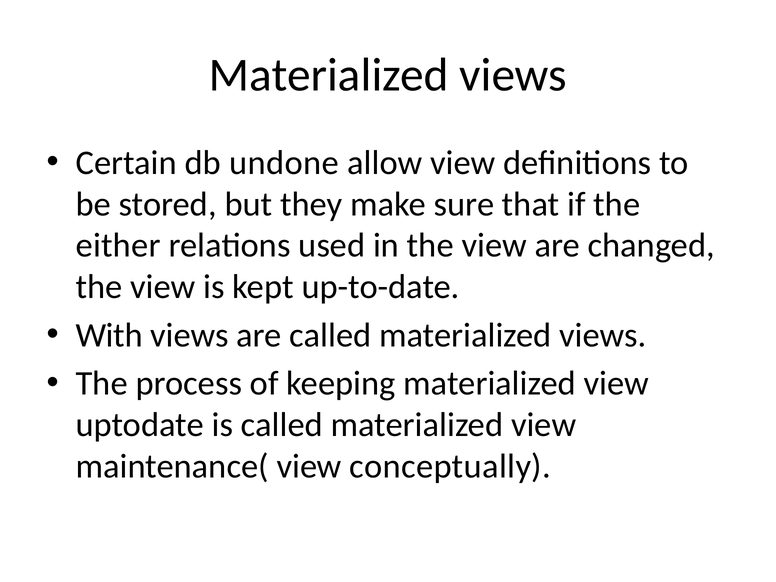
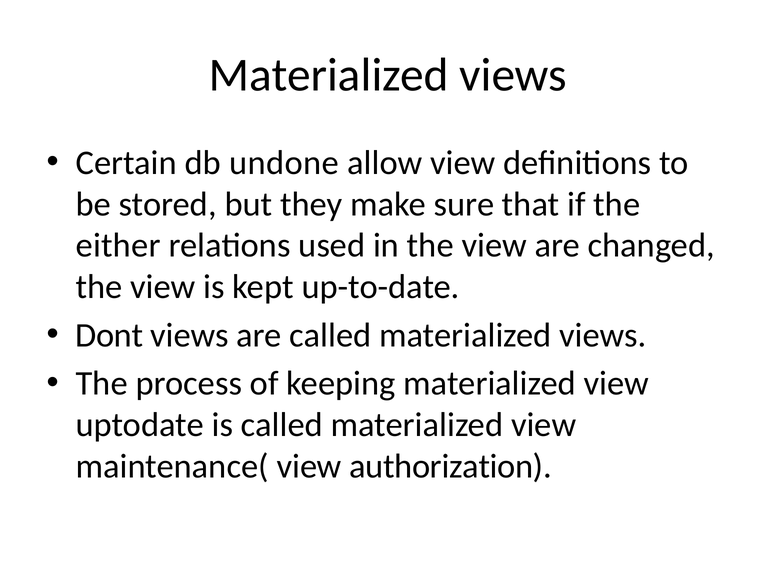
With: With -> Dont (109, 335)
conceptually: conceptually -> authorization (450, 466)
